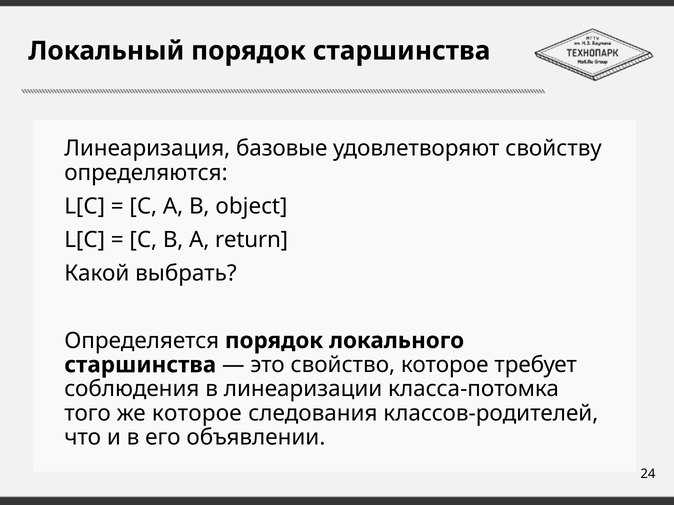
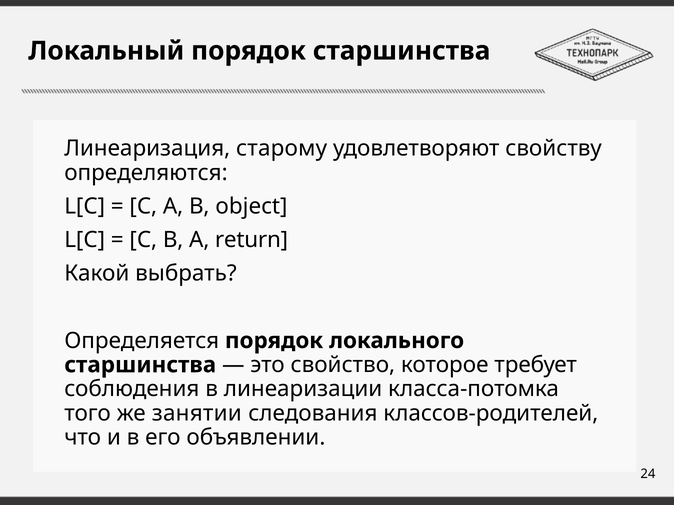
базовые: базовые -> старому (282, 149)
же которое: которое -> занятии (197, 414)
